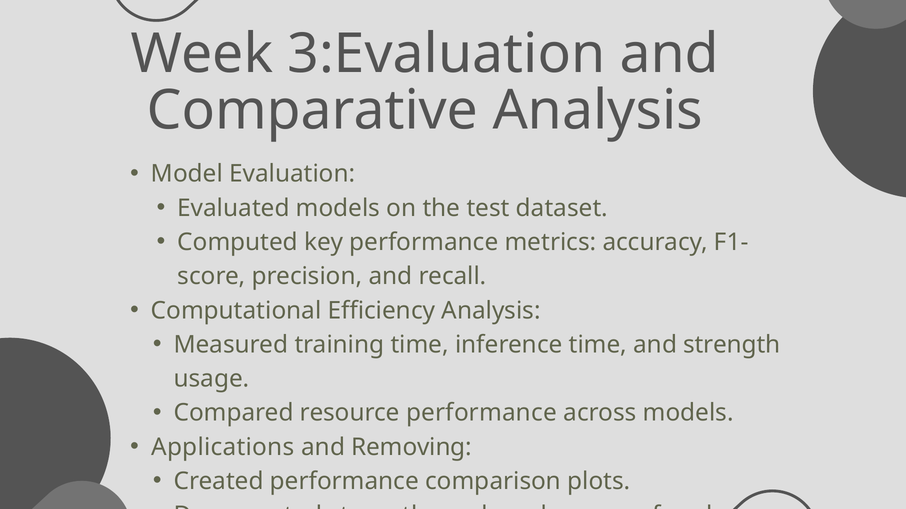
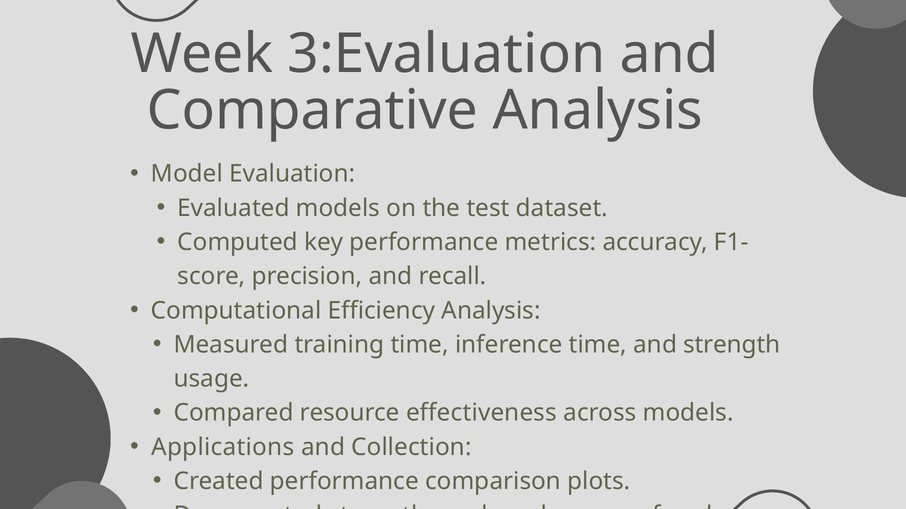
resource performance: performance -> effectiveness (482, 413)
Removing: Removing -> Collection (411, 448)
